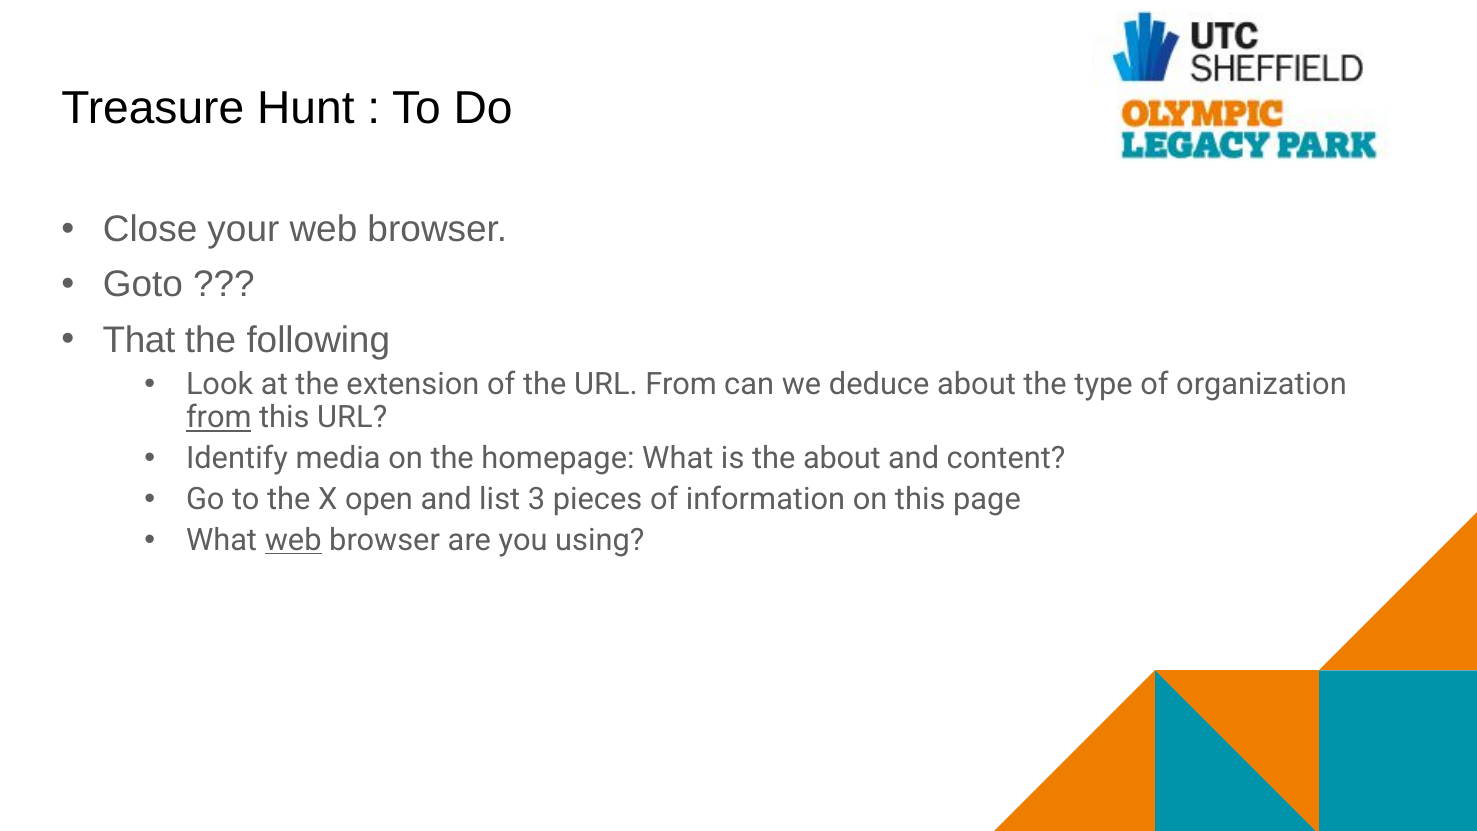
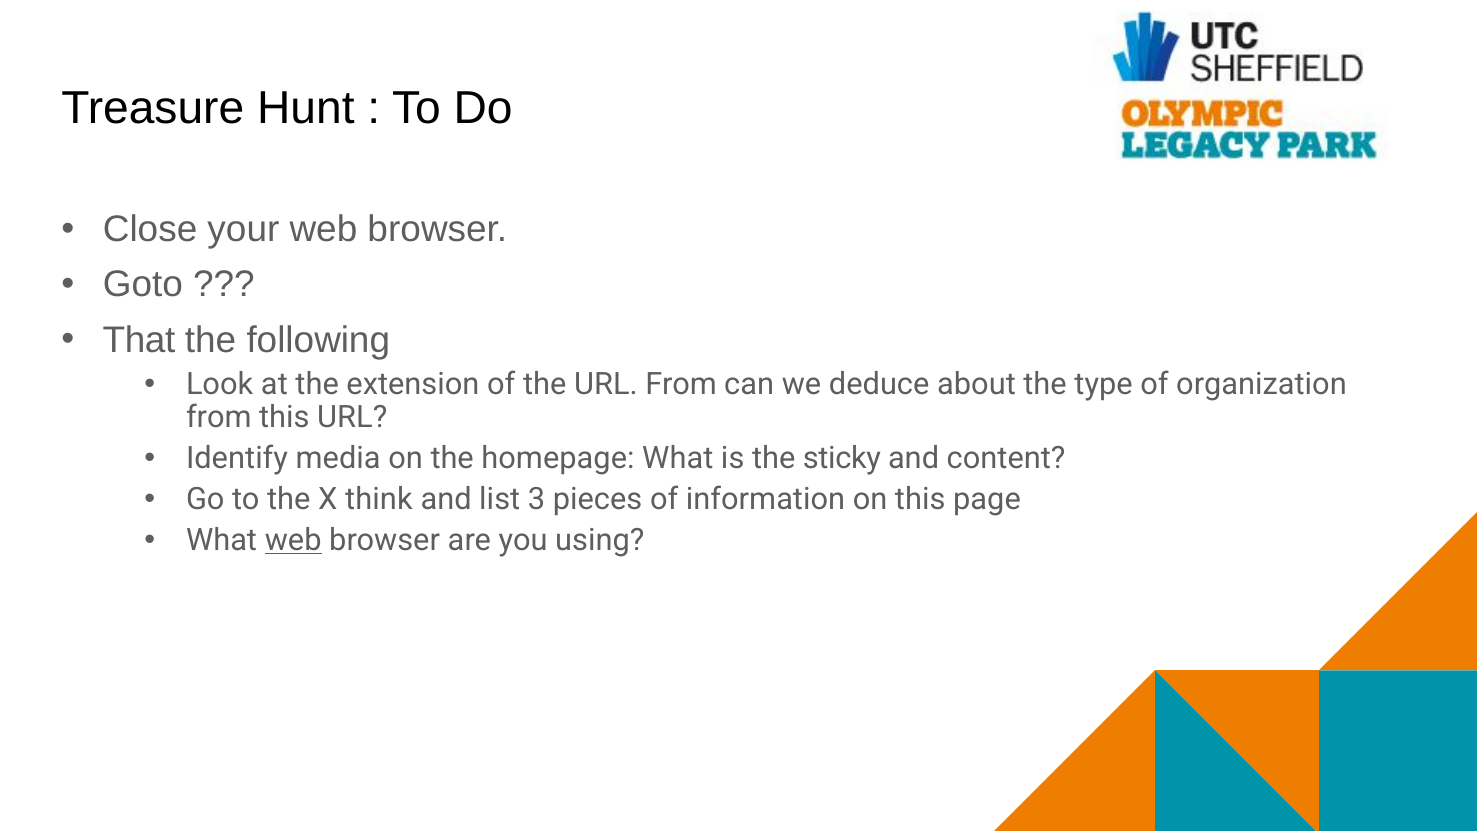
from underline: present -> none (219, 417)
the about: about -> sticky (842, 458)
open: open -> think (379, 499)
